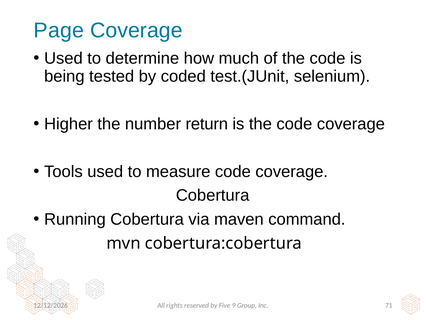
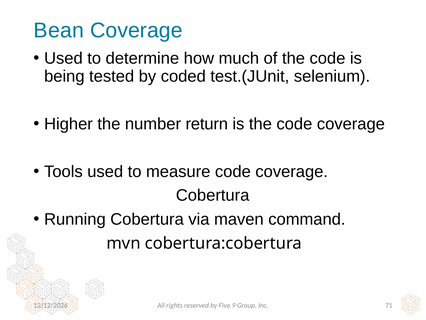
Page: Page -> Bean (59, 30)
